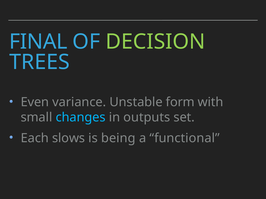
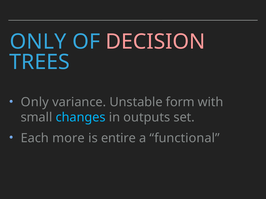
FINAL: FINAL -> ONLY (38, 42)
DECISION colour: light green -> pink (155, 42)
Even: Even -> Only (35, 102)
slows: slows -> more (69, 138)
being: being -> entire (118, 138)
